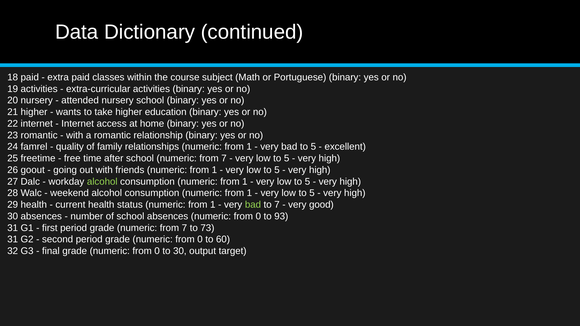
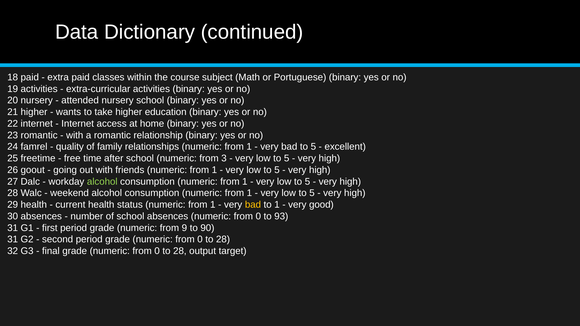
school numeric from 7: 7 -> 3 (224, 158)
bad colour: light green -> yellow (253, 205)
to 7: 7 -> 1 (277, 205)
grade numeric from 7: 7 -> 9 (184, 228)
73: 73 -> 90 (207, 228)
60: 60 -> 28 (223, 240)
30: 30 -> 28 (180, 251)
